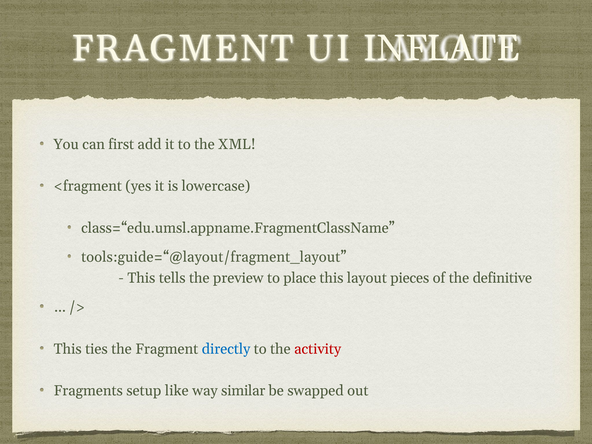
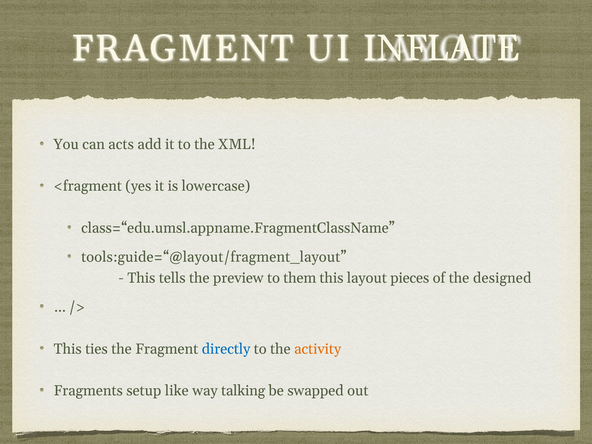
first: first -> acts (121, 144)
place: place -> them (300, 278)
definitive: definitive -> designed (502, 278)
activity colour: red -> orange (318, 349)
similar: similar -> talking (243, 391)
